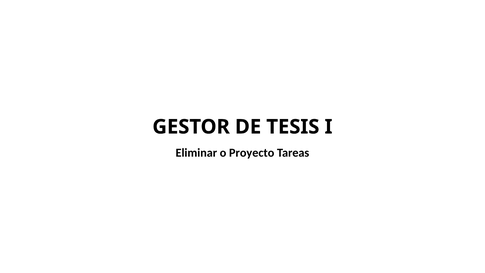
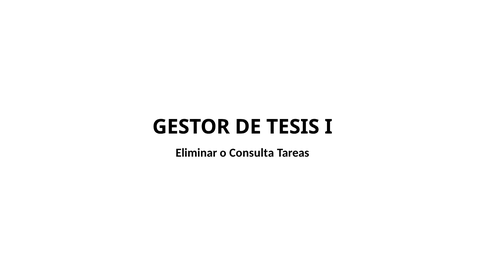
Proyecto: Proyecto -> Consulta (252, 153)
